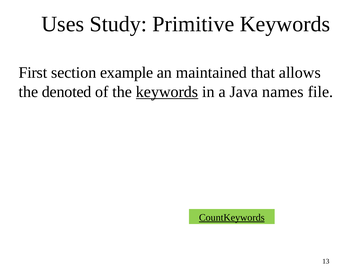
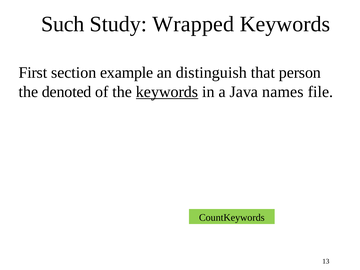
Uses: Uses -> Such (63, 24)
Primitive: Primitive -> Wrapped (193, 24)
maintained: maintained -> distinguish (211, 73)
allows: allows -> person (300, 73)
CountKeywords underline: present -> none (232, 218)
